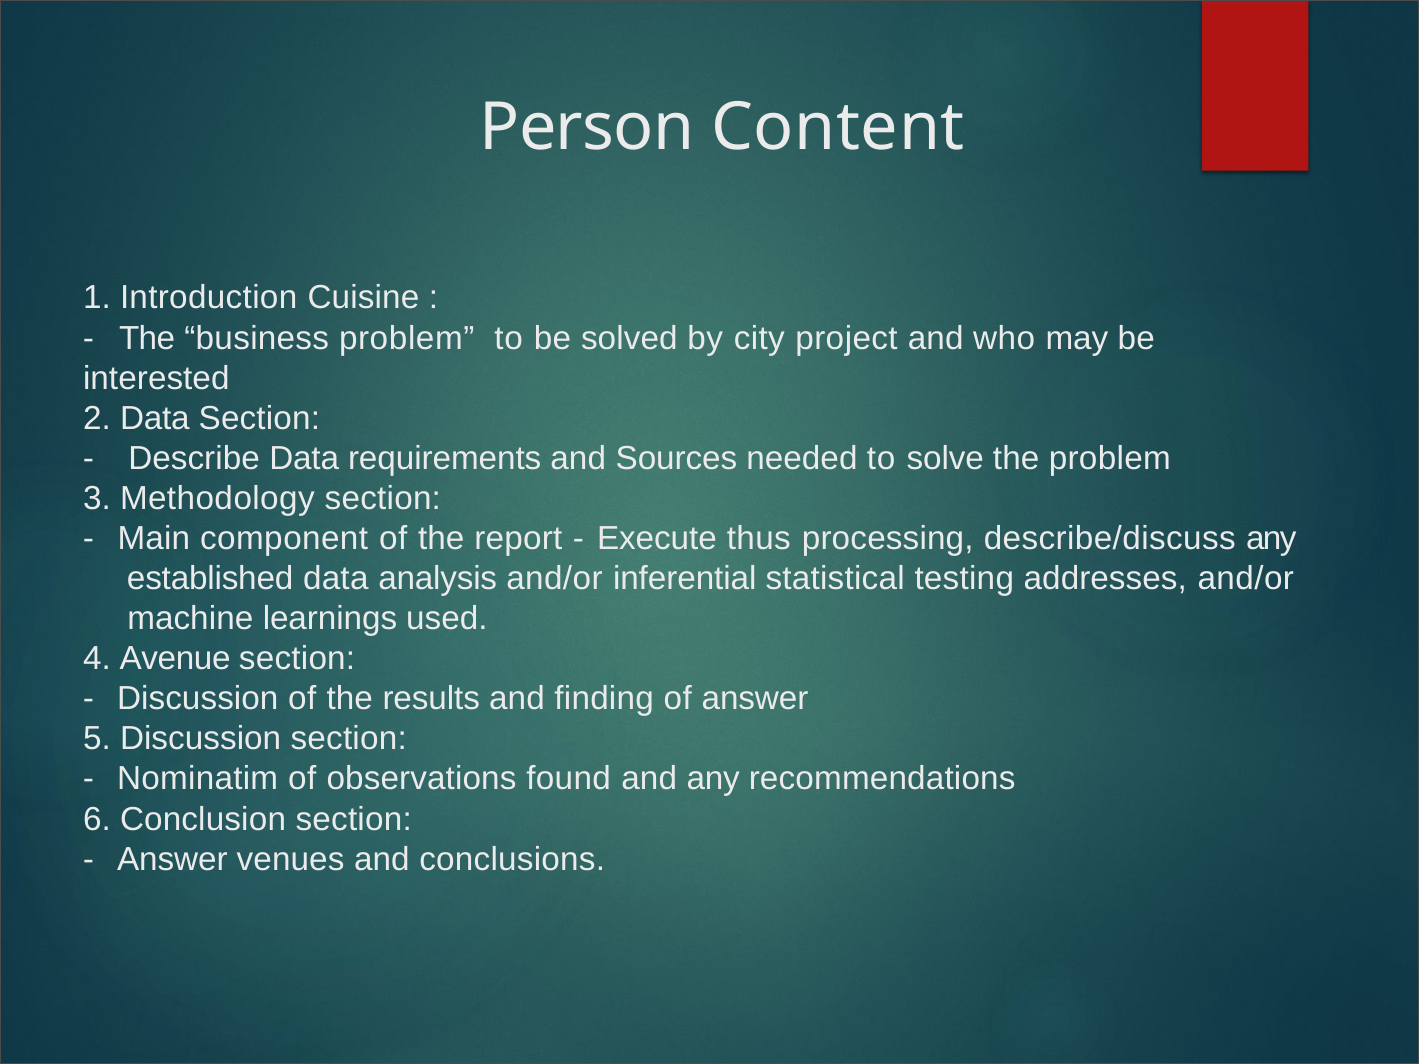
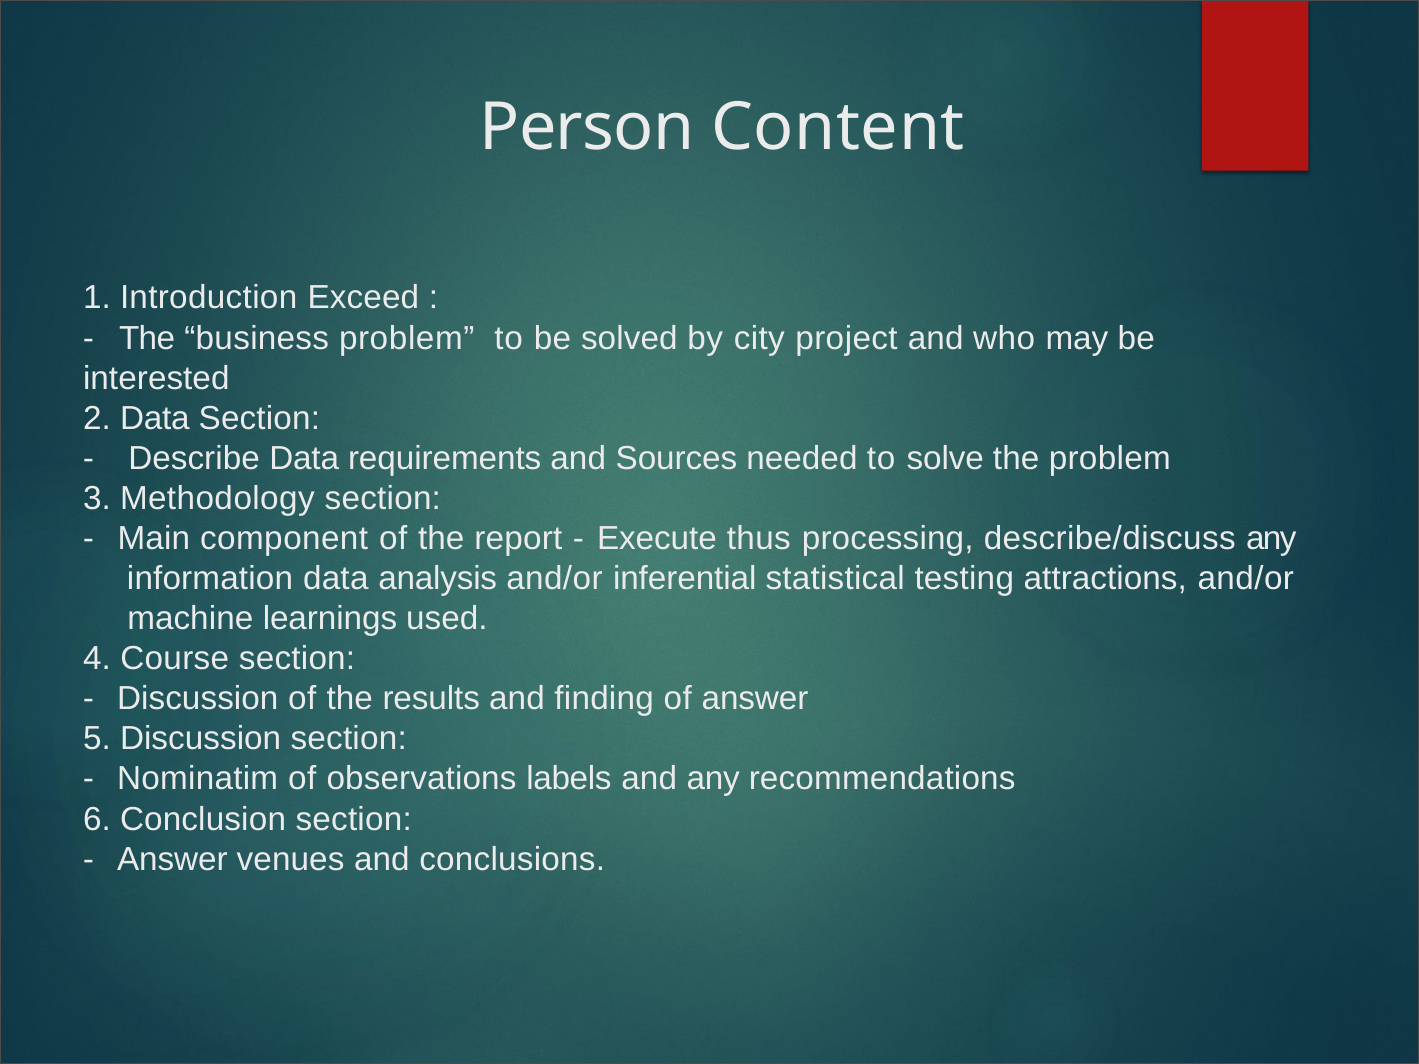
Cuisine: Cuisine -> Exceed (363, 298)
established: established -> information (210, 579)
addresses: addresses -> attractions (1105, 579)
Avenue: Avenue -> Course (175, 659)
found: found -> labels (569, 779)
